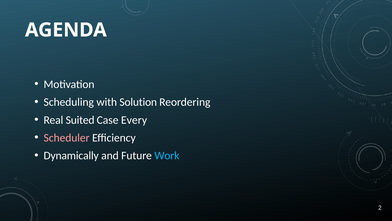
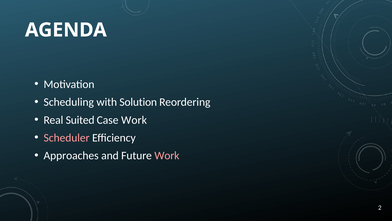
Case Every: Every -> Work (134, 120)
Dynamically: Dynamically -> Approaches (71, 155)
Work colour: light blue -> pink (167, 155)
